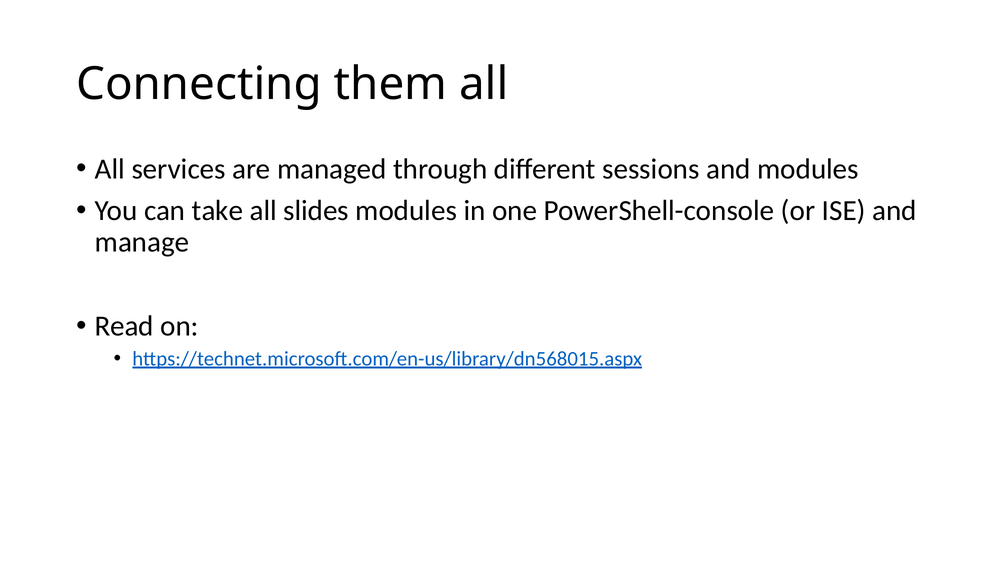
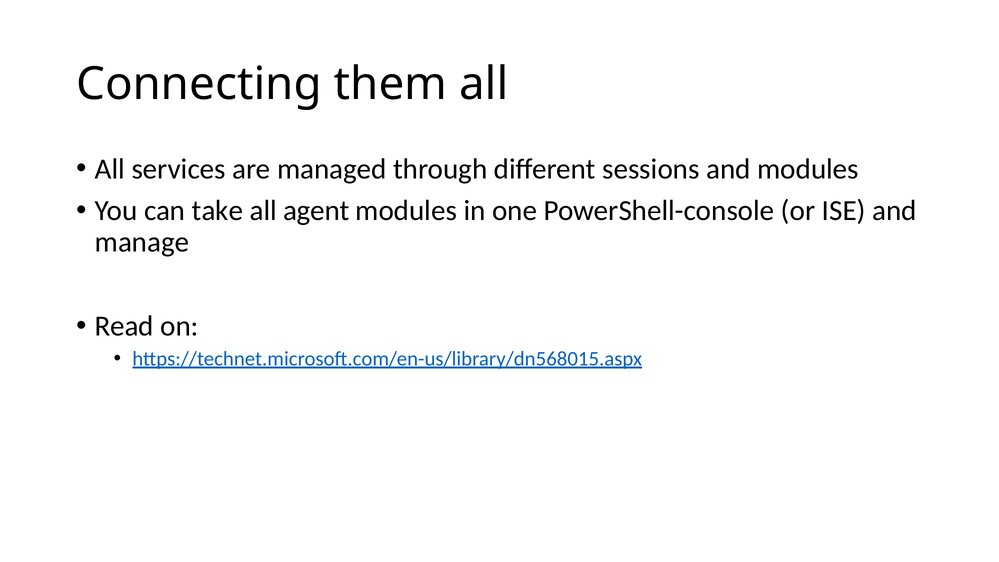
slides: slides -> agent (316, 211)
